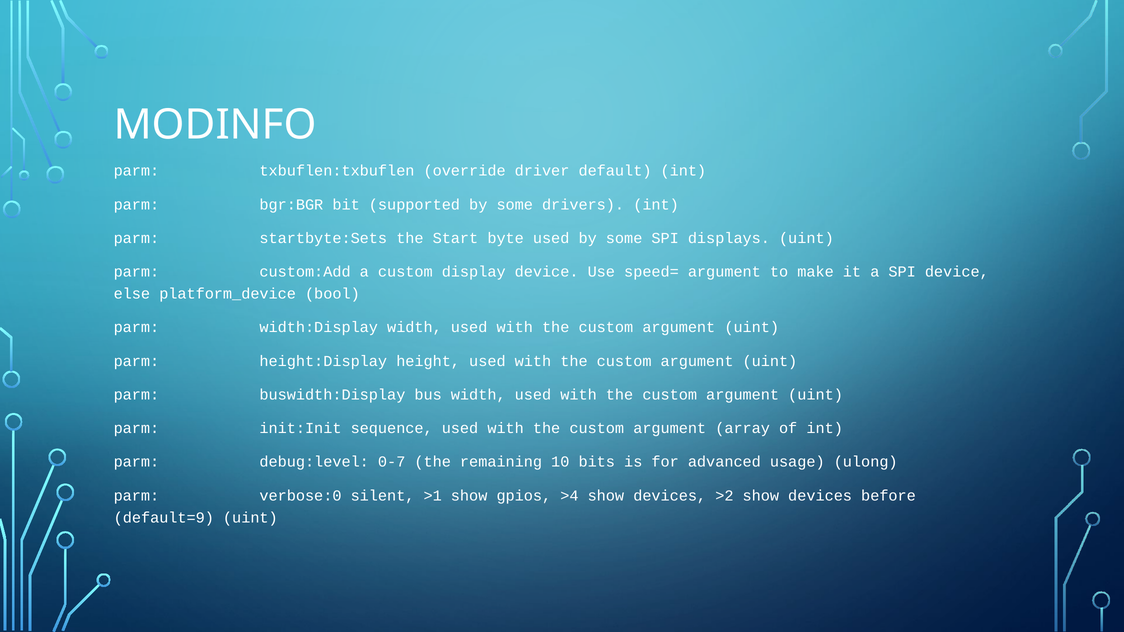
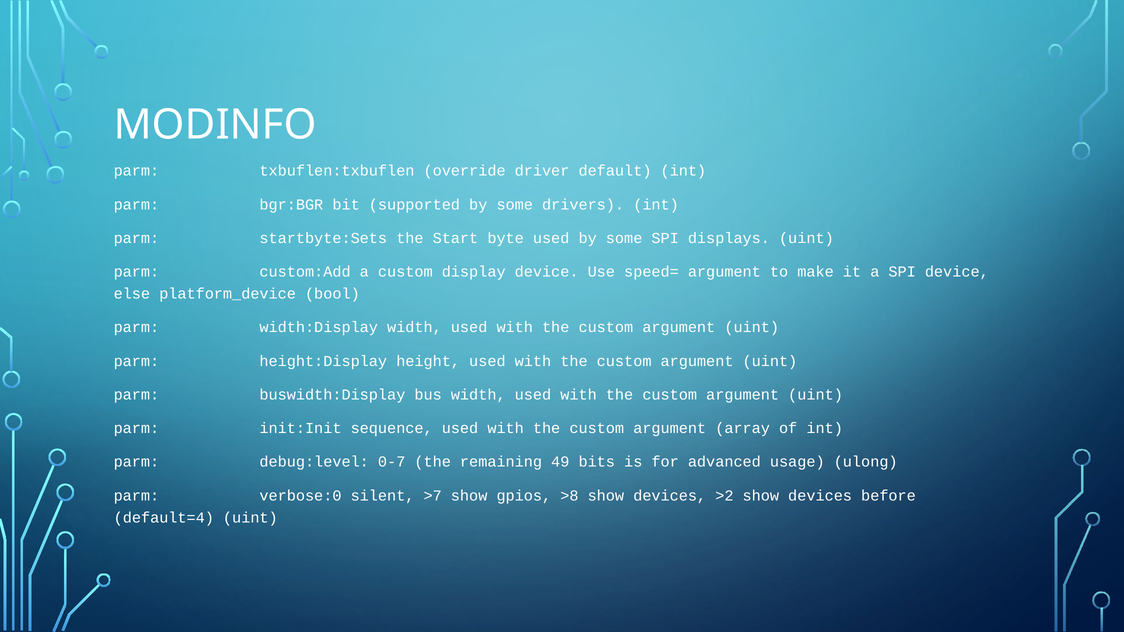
10: 10 -> 49 (560, 462)
>1: >1 -> >7 (433, 496)
>4: >4 -> >8 (569, 496)
default=9: default=9 -> default=4 (164, 518)
